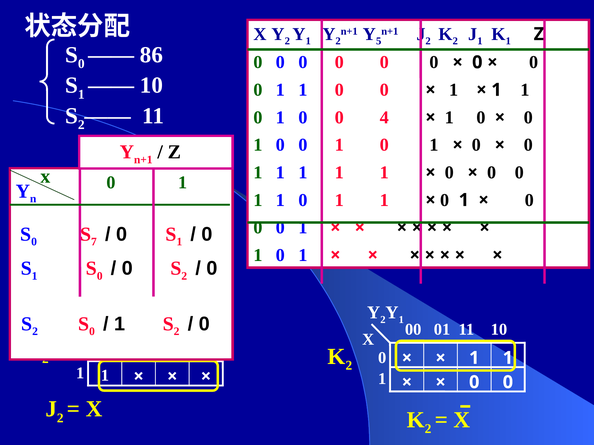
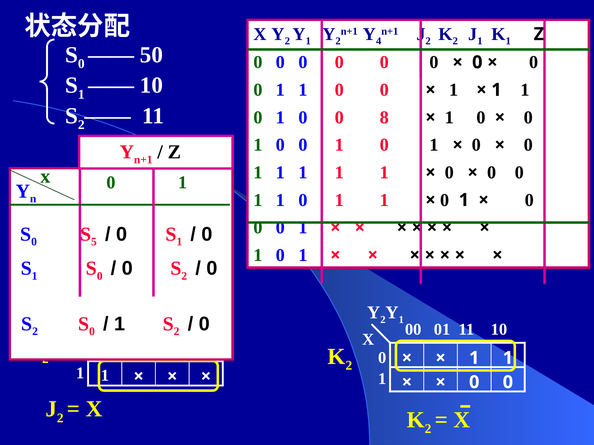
5: 5 -> 4 (379, 41)
86: 86 -> 50 (151, 55)
4: 4 -> 8 (384, 118)
7: 7 -> 5 (94, 242)
